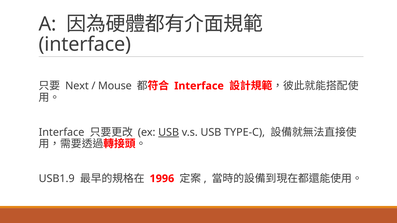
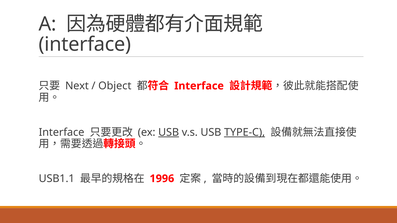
Mouse: Mouse -> Object (115, 86)
TYPE-C underline: none -> present (245, 132)
USB1.9: USB1.9 -> USB1.1 (57, 179)
